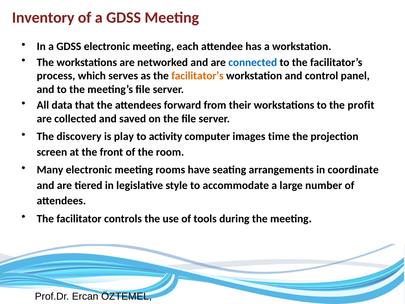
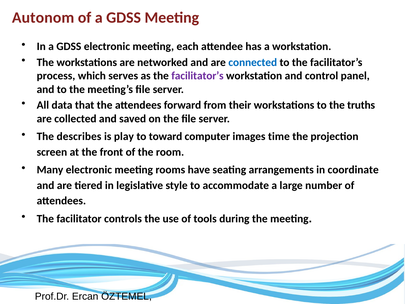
Inventory: Inventory -> Autonom (43, 18)
facilitator’s colour: orange -> purple (197, 76)
profit: profit -> truths (361, 105)
discovery: discovery -> describes (79, 136)
activity: activity -> toward (166, 136)
